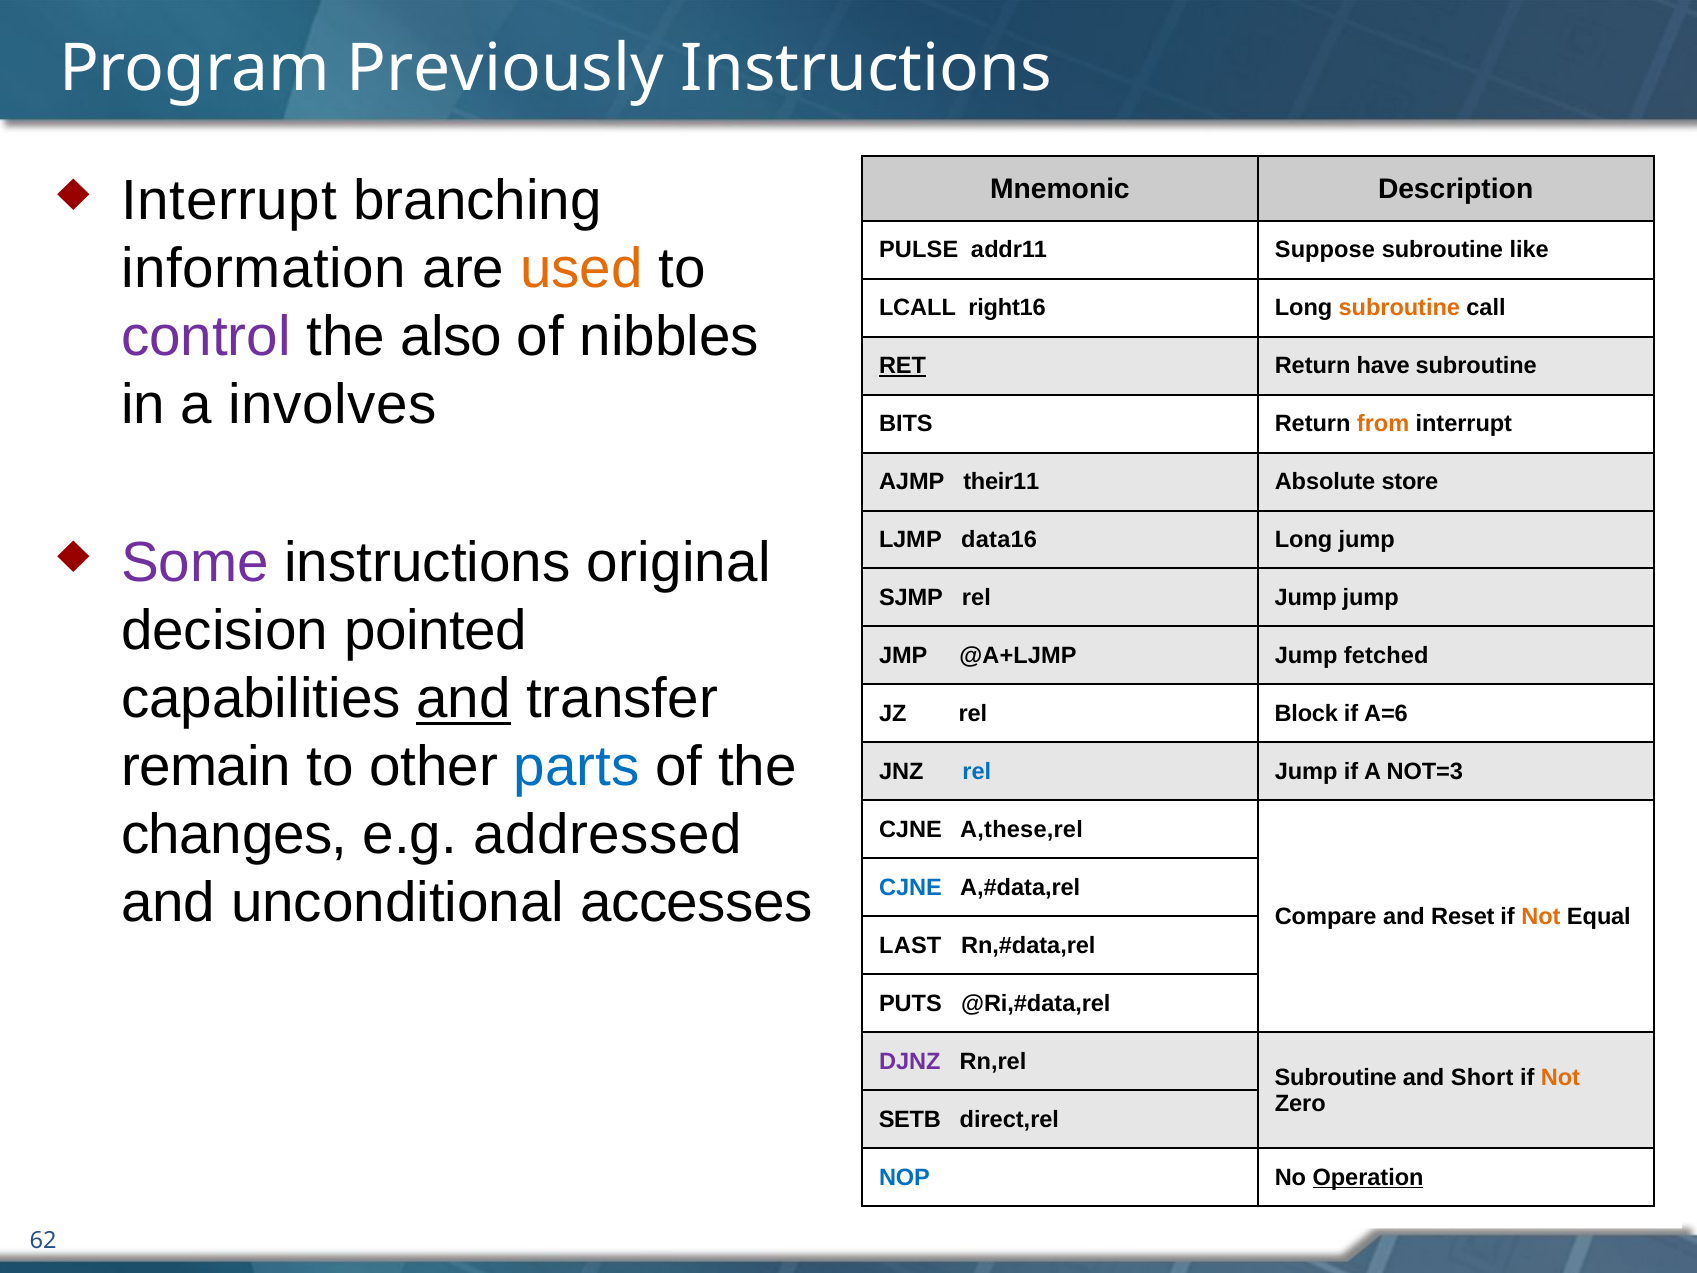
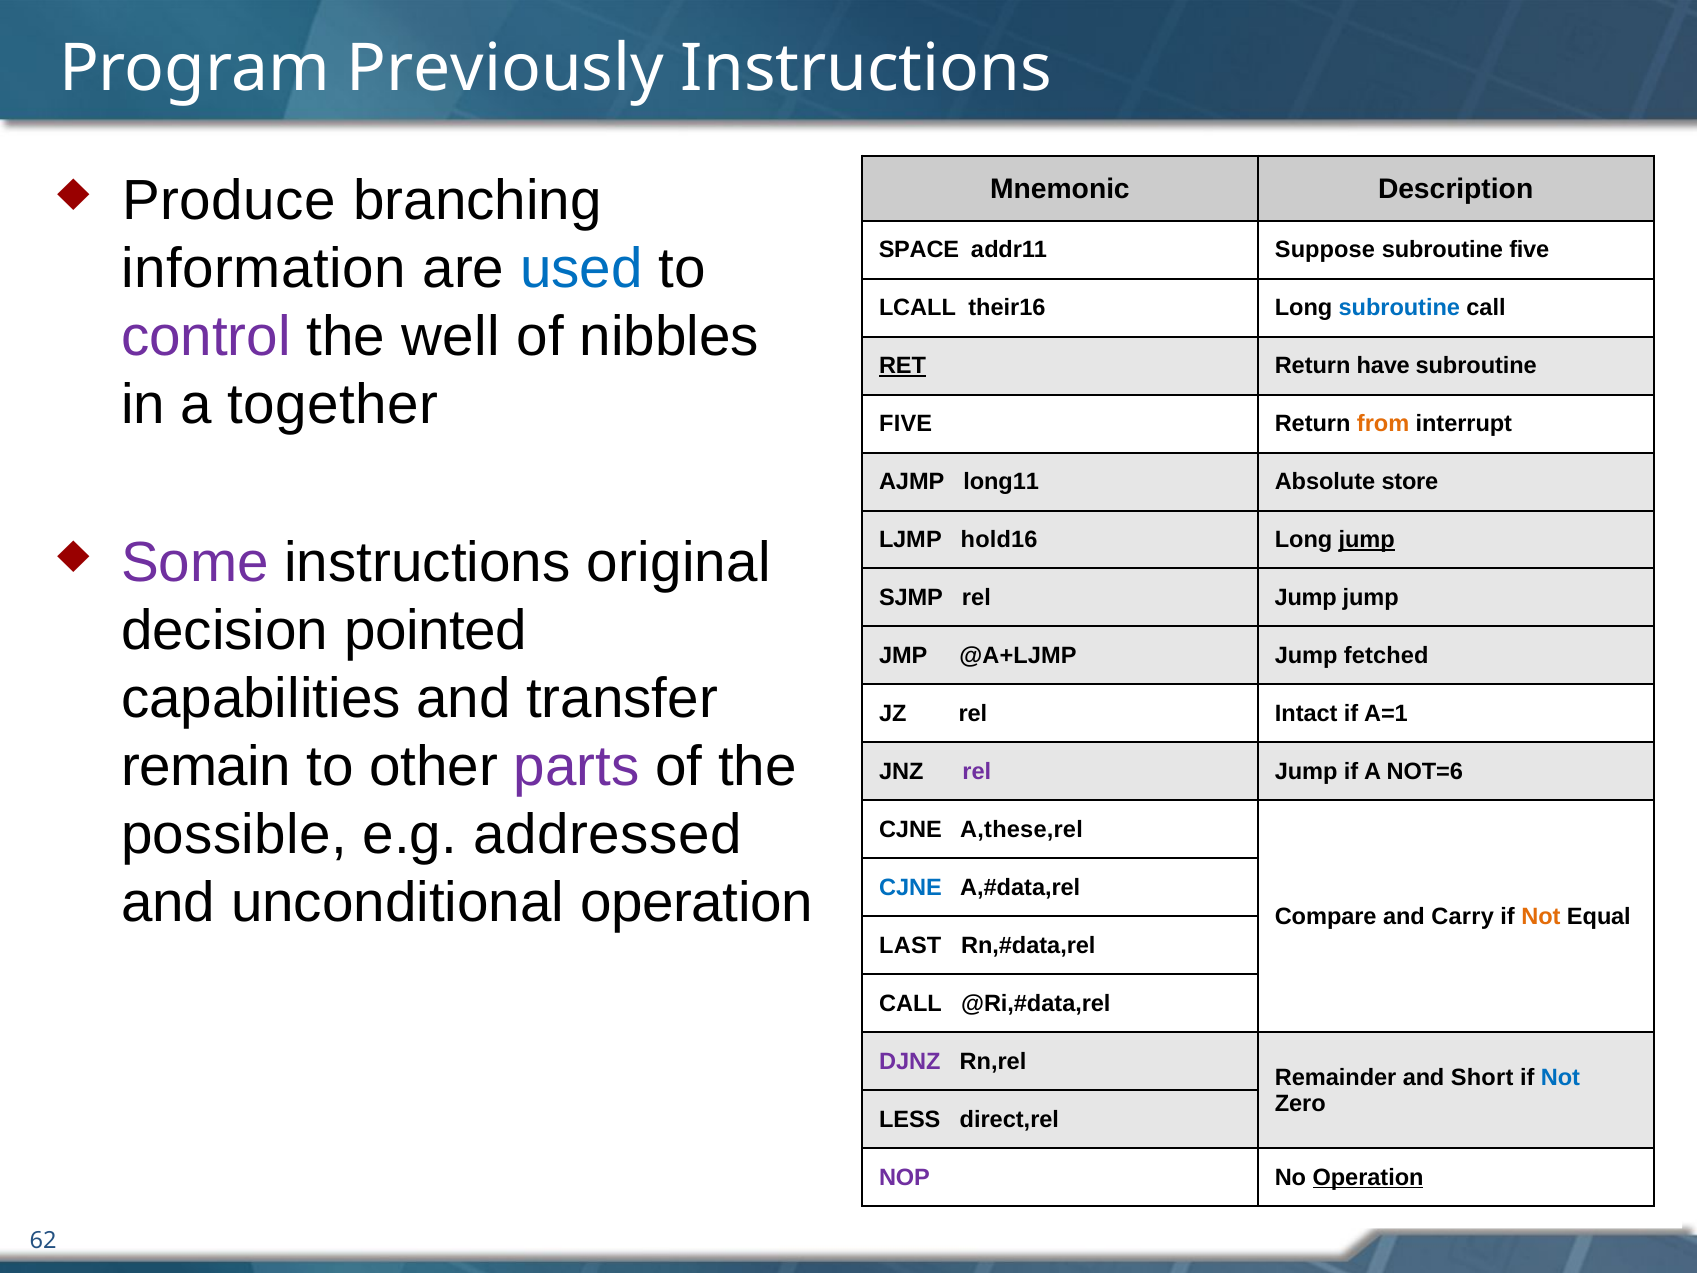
Interrupt: Interrupt -> Produce (229, 201)
PULSE: PULSE -> SPACE (919, 250)
like: like -> five (1529, 250)
used colour: orange -> blue (581, 269)
right16: right16 -> their16 (1007, 308)
subroutine colour: orange -> blue (1399, 308)
also: also -> well (451, 337)
involves: involves -> together (333, 405)
BITS: BITS -> FIVE (906, 424)
their11: their11 -> long11 (1001, 482)
data16: data16 -> hold16 (999, 540)
jump underline: none -> present (1367, 540)
and underline: present -> none (464, 699)
Block: Block -> Intact (1306, 714)
A=6: A=6 -> A=1 (1386, 714)
parts colour: blue -> purple (577, 767)
rel colour: blue -> purple (977, 772)
NOT=3: NOT=3 -> NOT=6 (1425, 772)
changes: changes -> possible (234, 835)
unconditional accesses: accesses -> operation (697, 902)
Reset: Reset -> Carry (1463, 916)
PUTS: PUTS -> CALL (910, 1003)
Subroutine: Subroutine -> Remainder (1336, 1077)
Not colour: orange -> blue (1560, 1077)
SETB: SETB -> LESS (910, 1119)
NOP colour: blue -> purple (904, 1177)
